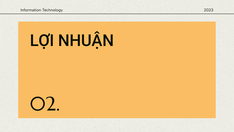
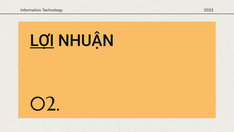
LỢI underline: none -> present (42, 41)
